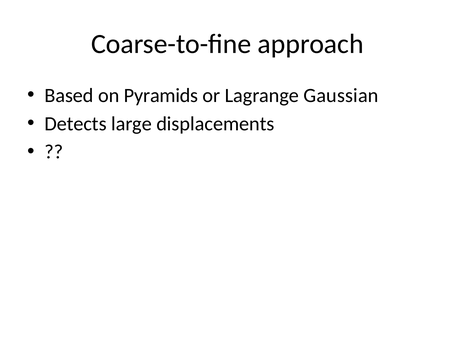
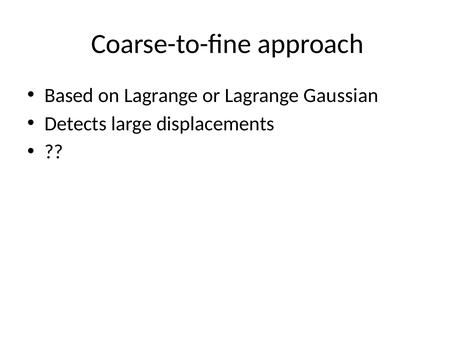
on Pyramids: Pyramids -> Lagrange (161, 95)
